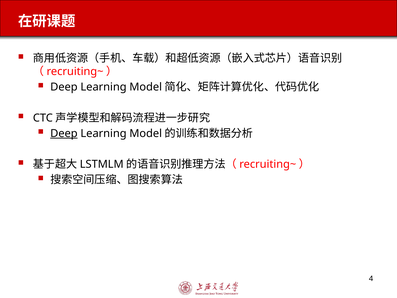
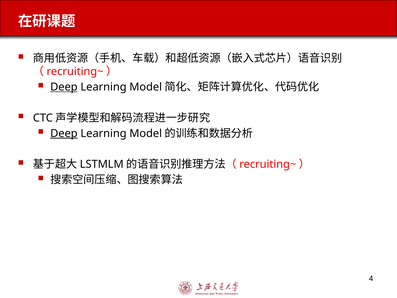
Deep underline: none -> present (64, 87)
